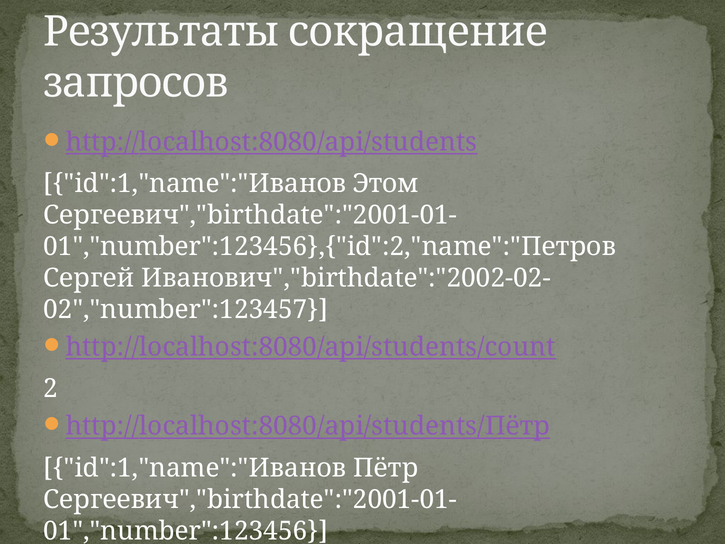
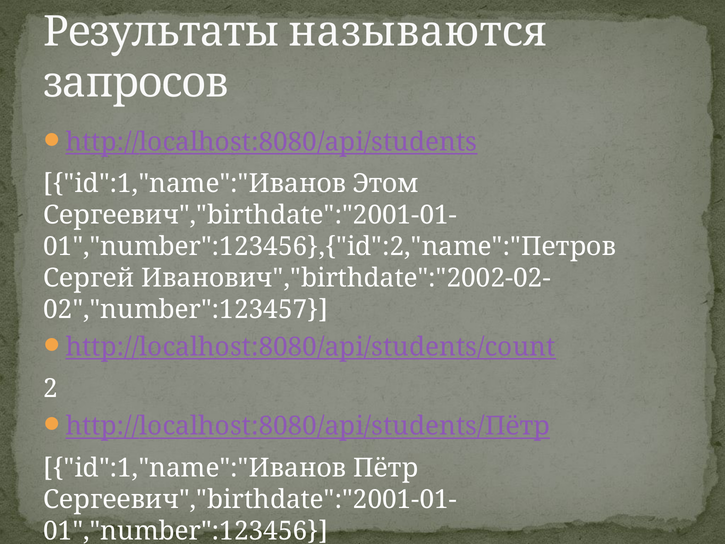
сокращение: сокращение -> называются (418, 32)
